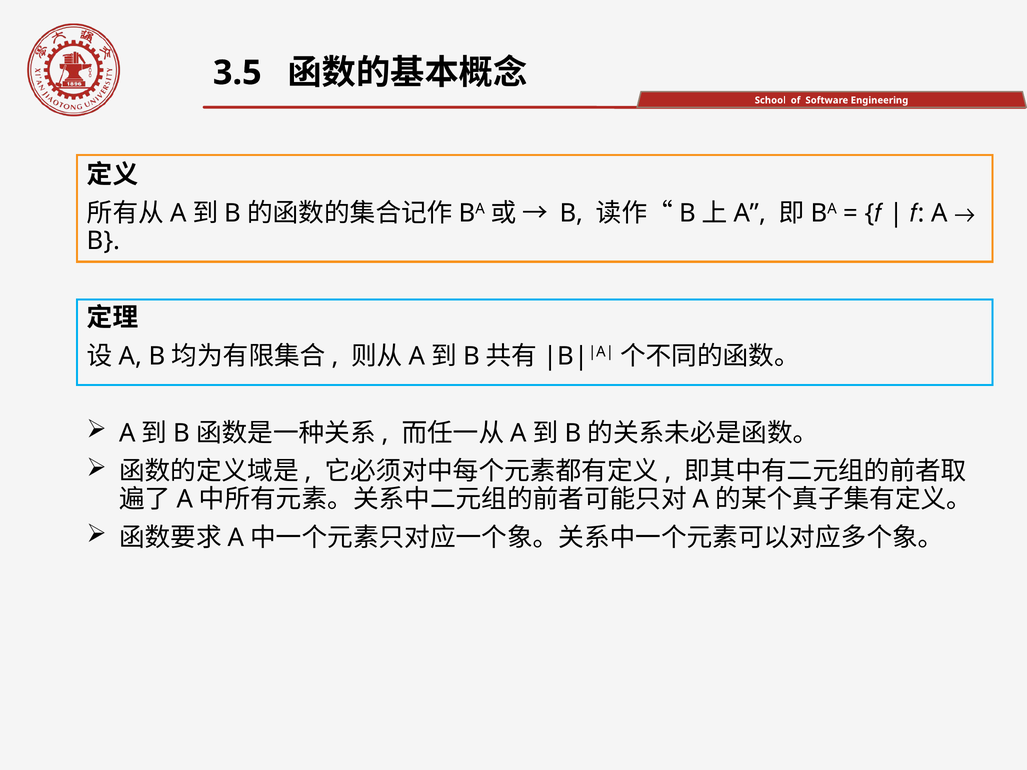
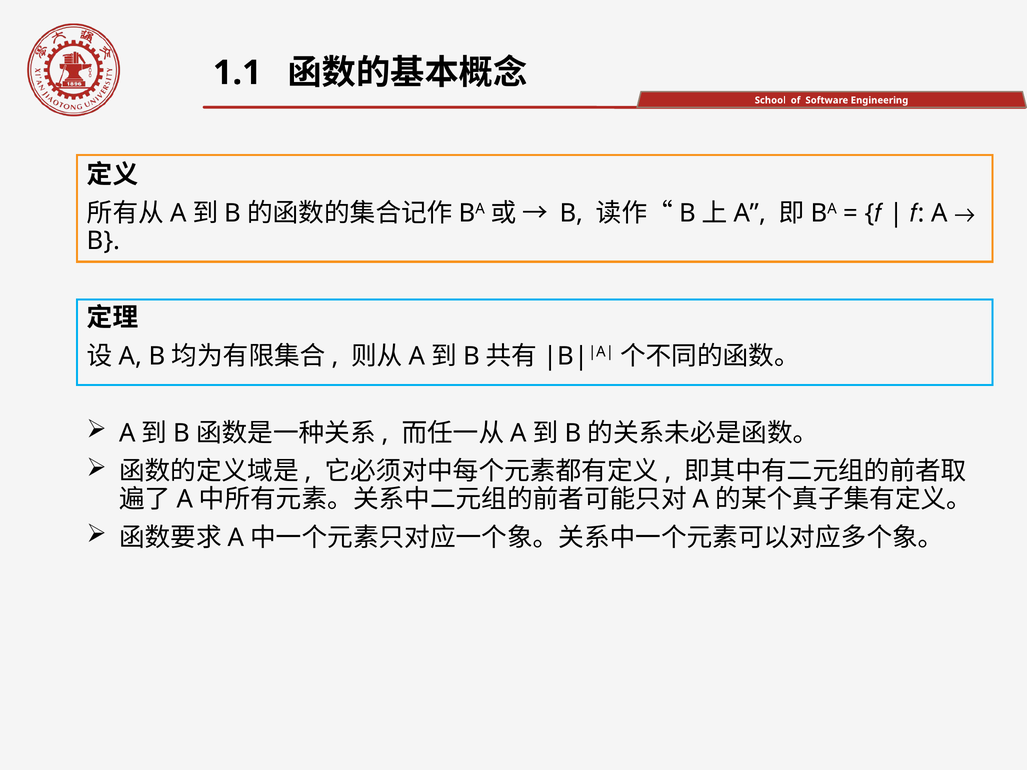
3.5: 3.5 -> 1.1 (237, 73)
